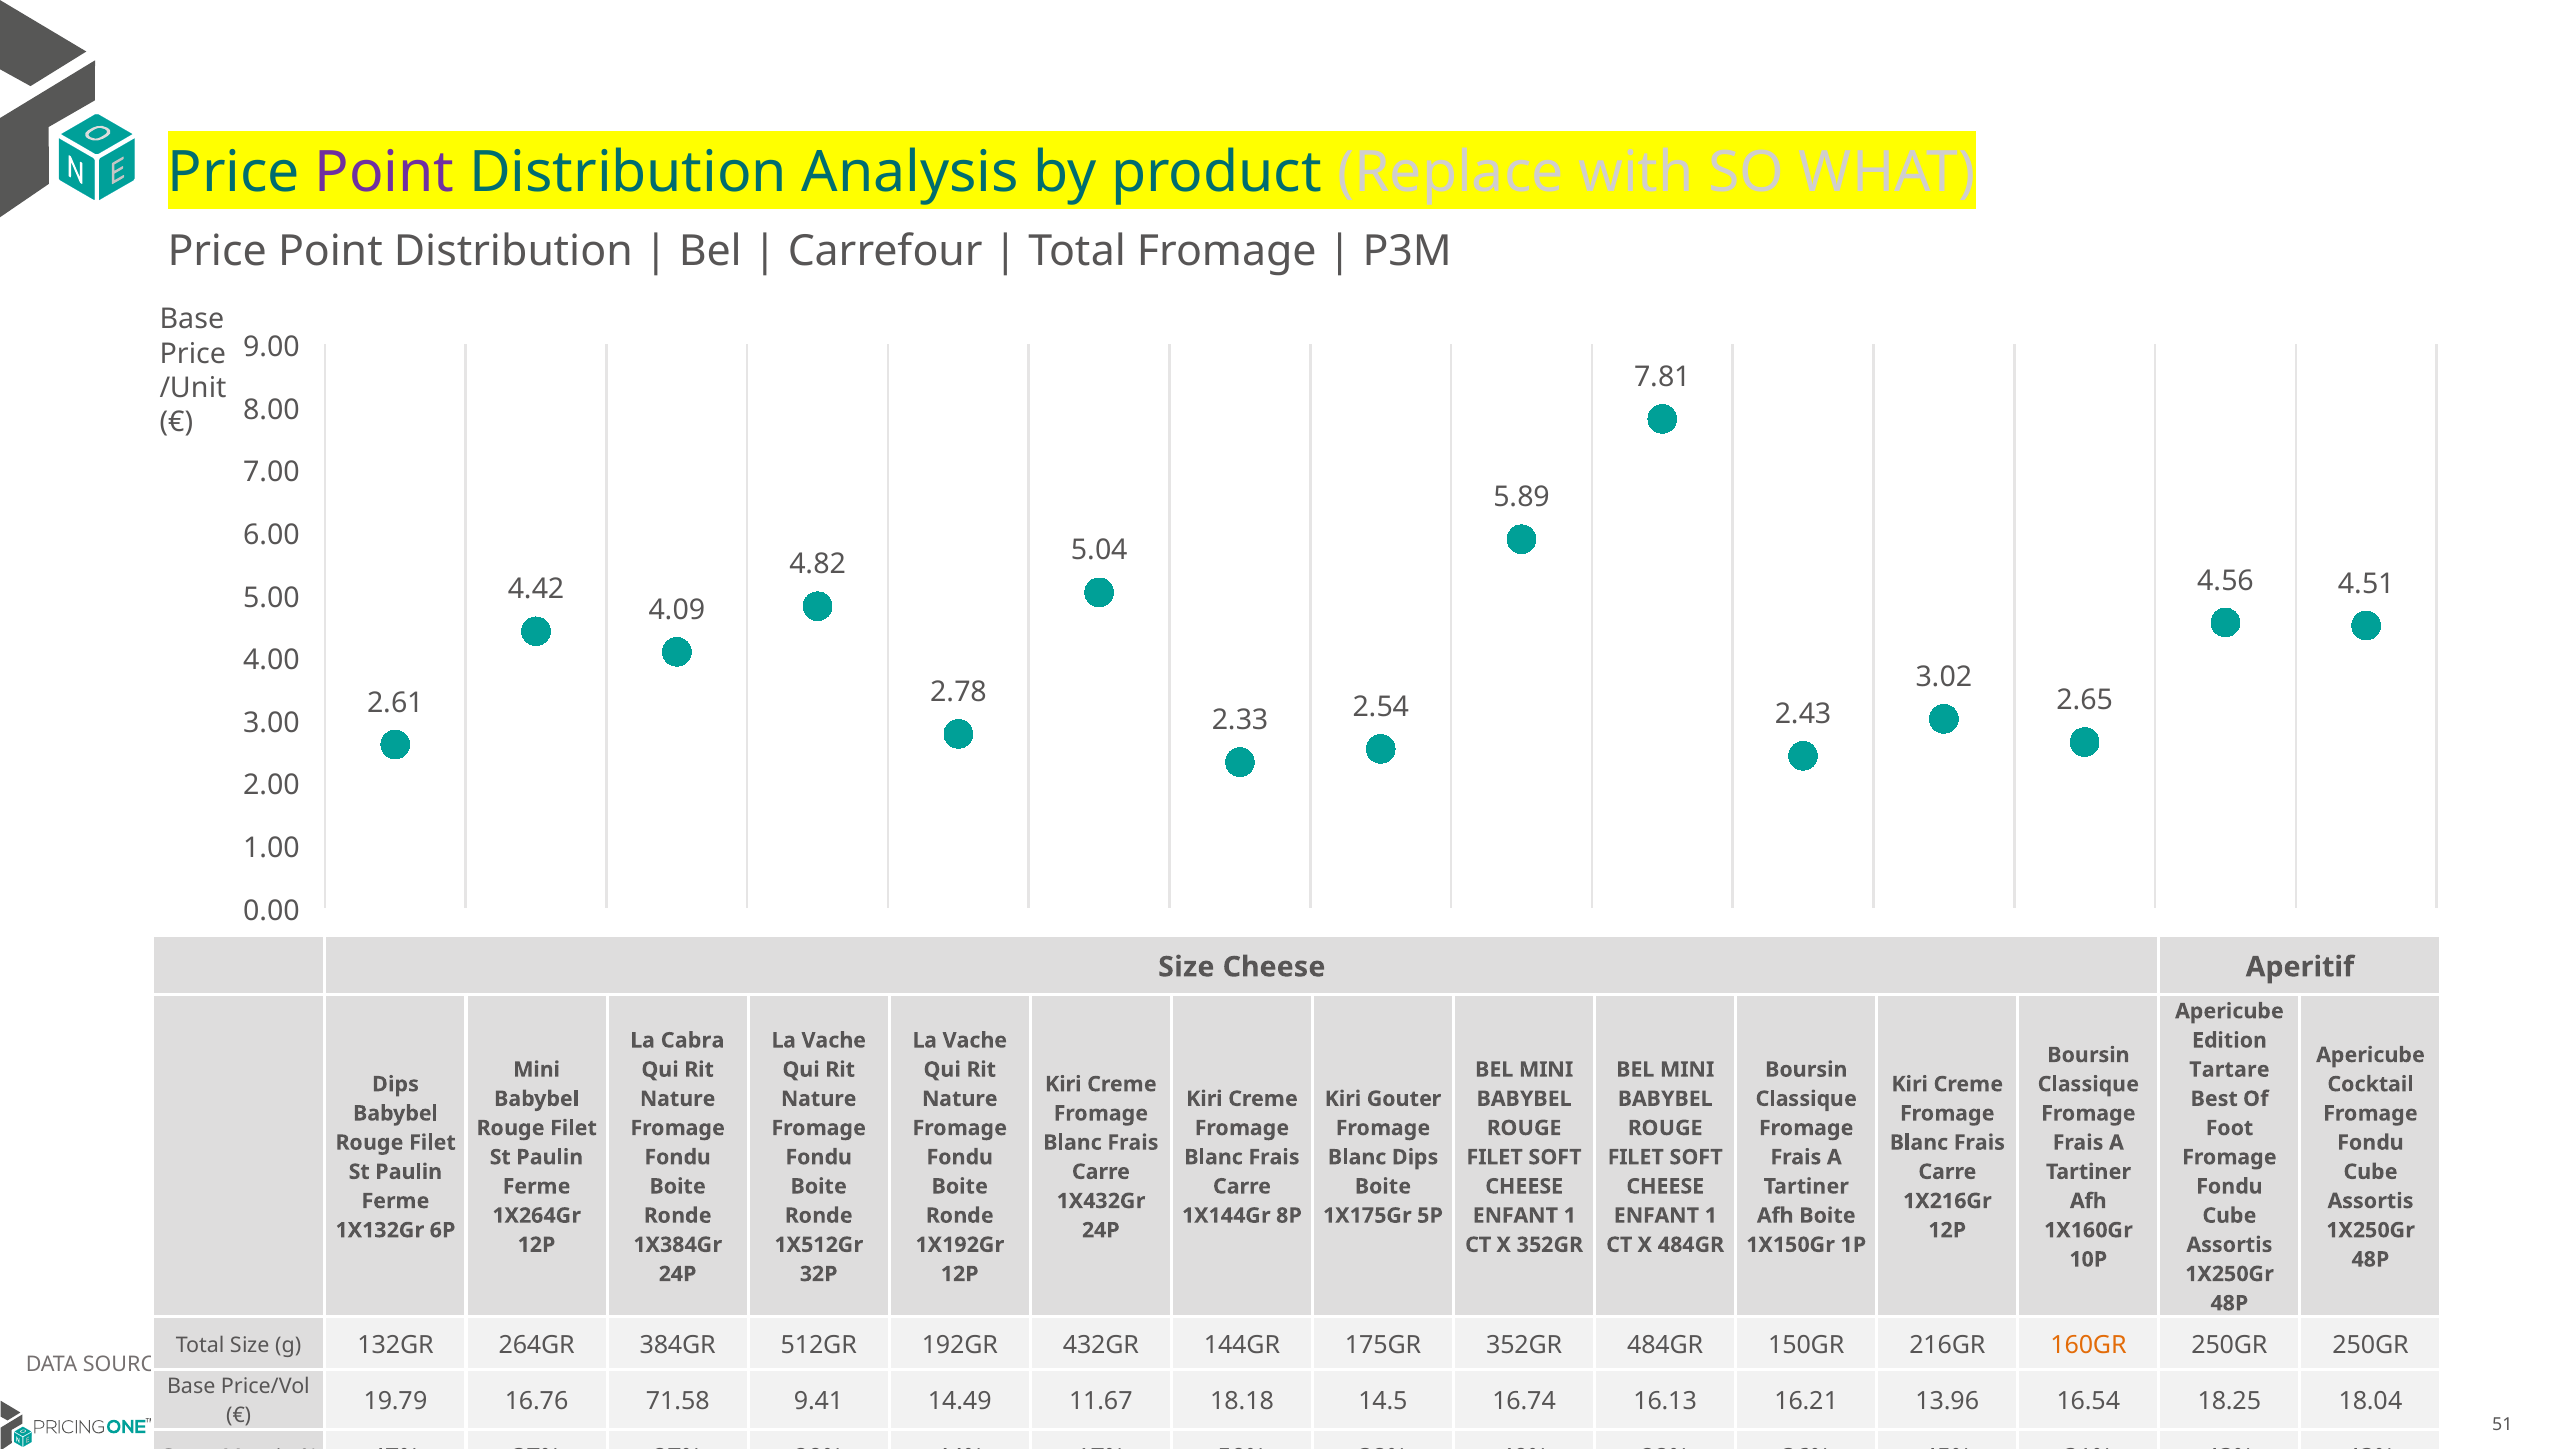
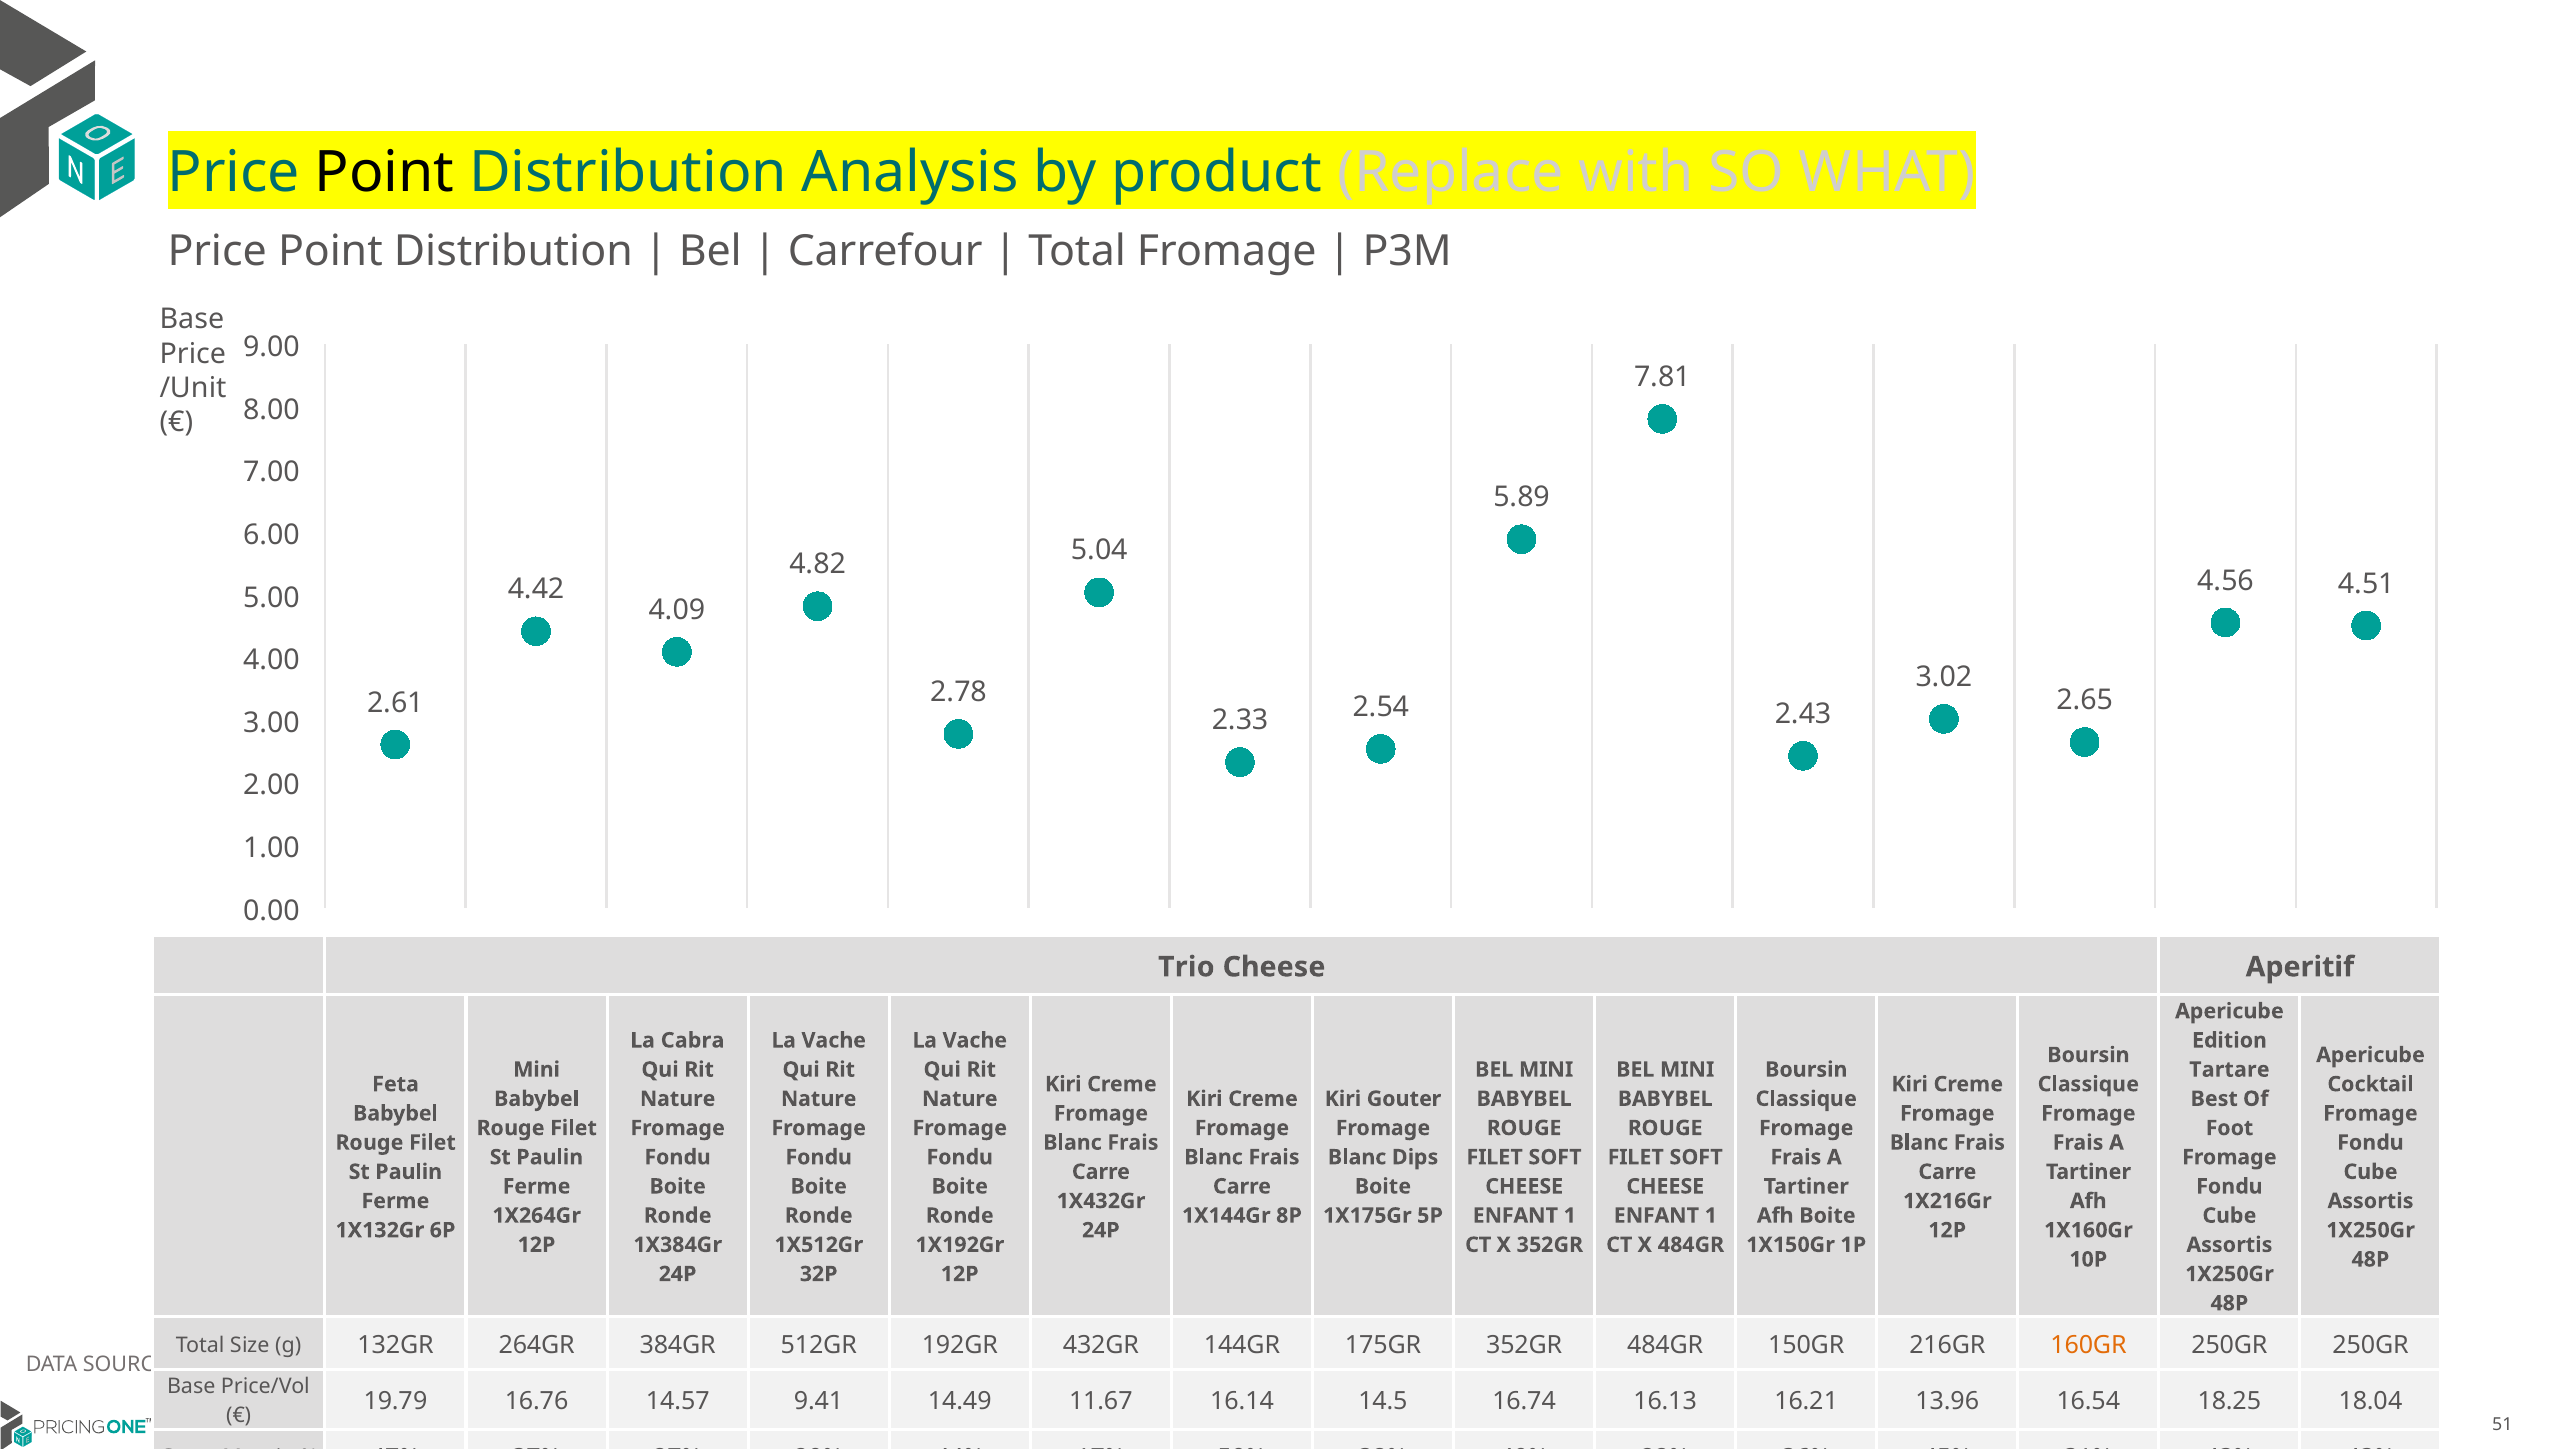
Point colour: purple -> black (385, 173)
Size: Size -> Trio (1186, 967)
Dips: Dips -> Feta (396, 1084)
71.58: 71.58 -> 14.57 (678, 1402)
18.18: 18.18 -> 16.14 (1242, 1402)
